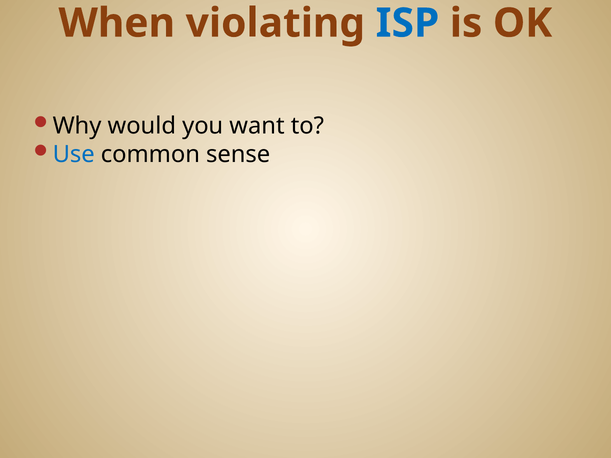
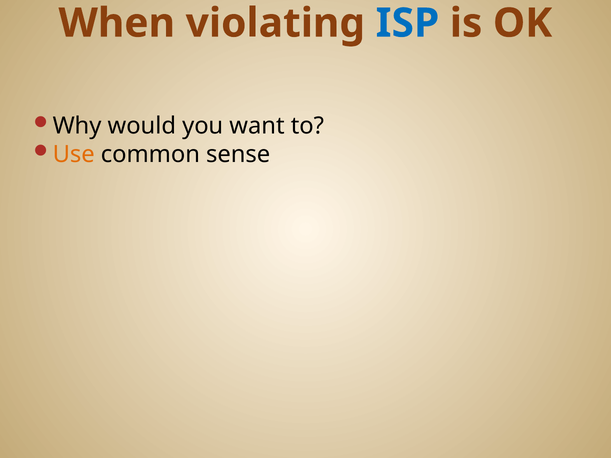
Use colour: blue -> orange (74, 154)
